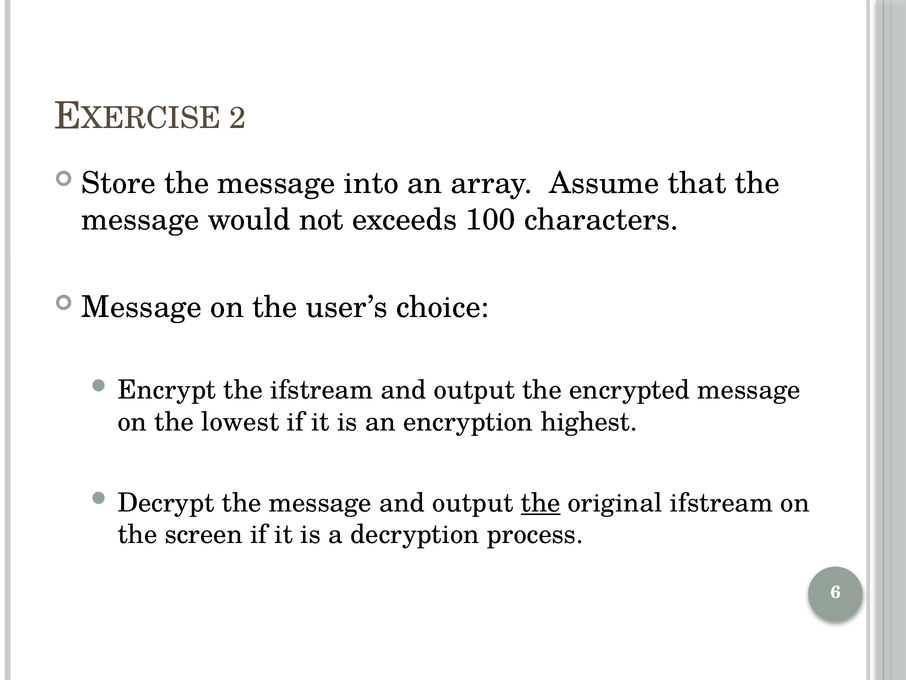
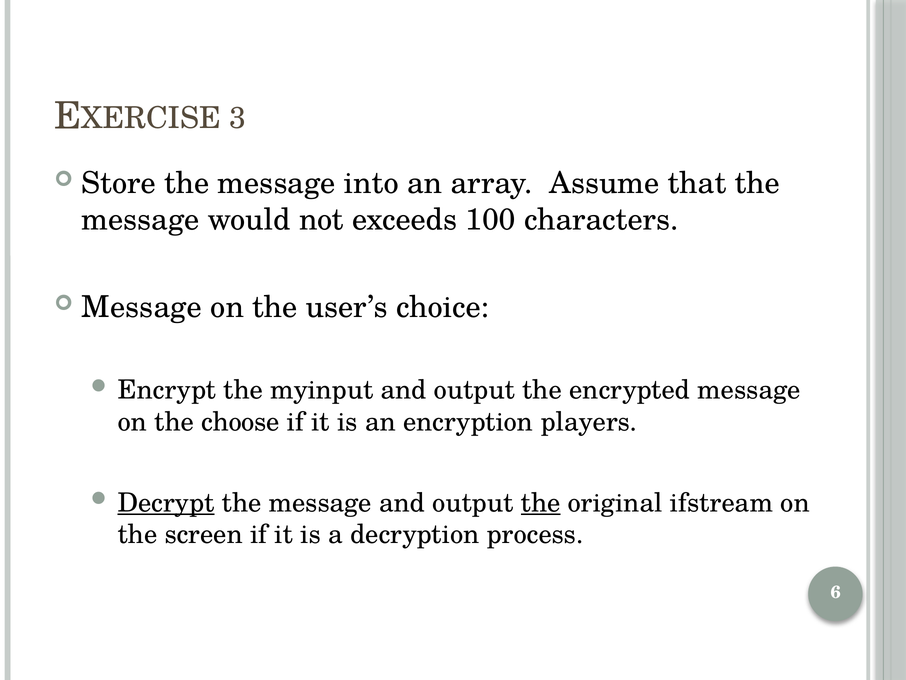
2: 2 -> 3 (238, 118)
the ifstream: ifstream -> myinput (322, 390)
lowest: lowest -> choose (240, 422)
highest: highest -> players (589, 422)
Decrypt underline: none -> present (166, 502)
